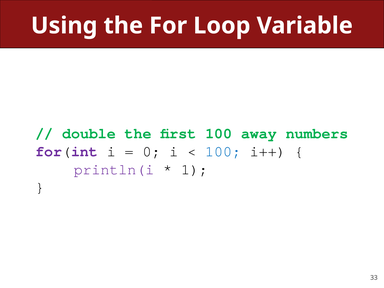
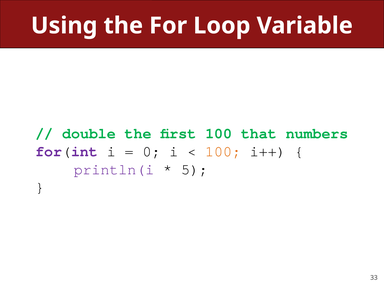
away: away -> that (259, 133)
100 colour: blue -> orange (223, 151)
1: 1 -> 5 (194, 169)
